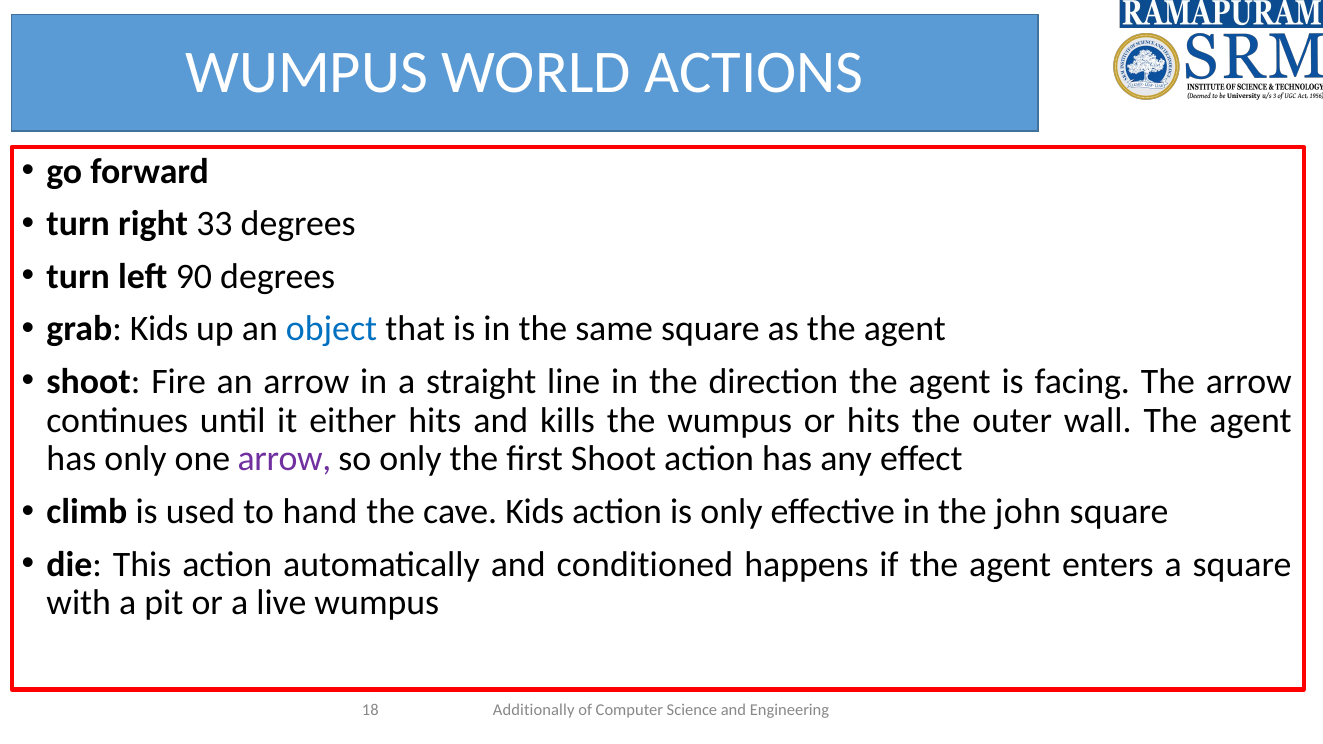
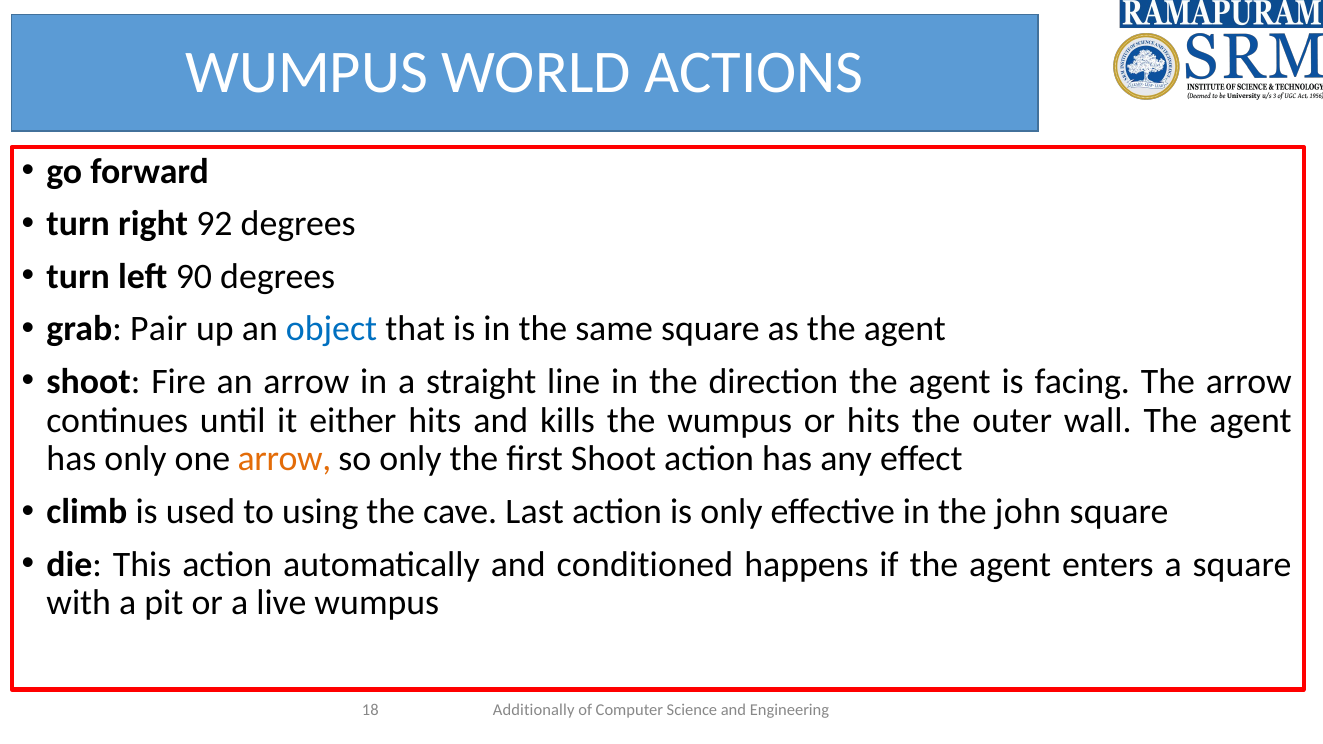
33: 33 -> 92 (214, 224)
grab Kids: Kids -> Pair (159, 329)
arrow colour: purple -> orange (284, 459)
hand: hand -> using (320, 512)
cave Kids: Kids -> Last (535, 512)
